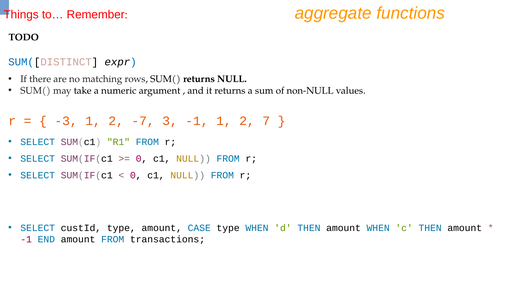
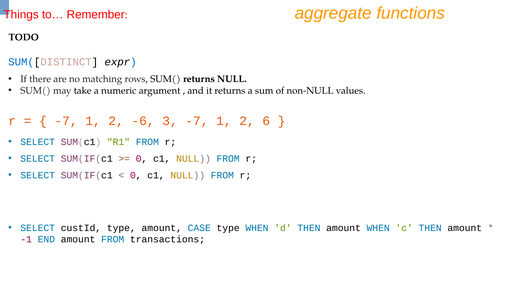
-3: -3 -> -7 (66, 121)
-7: -7 -> -6 (143, 121)
3 -1: -1 -> -7 (197, 121)
7: 7 -> 6 (266, 121)
